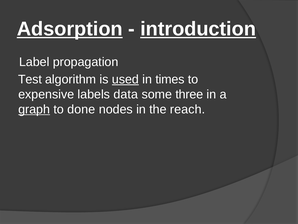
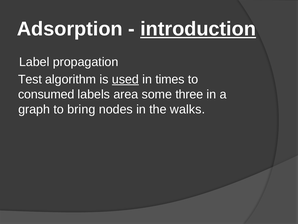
Adsorption underline: present -> none (70, 29)
expensive: expensive -> consumed (46, 94)
data: data -> area (126, 94)
graph underline: present -> none (34, 109)
done: done -> bring (81, 109)
reach: reach -> walks (188, 109)
